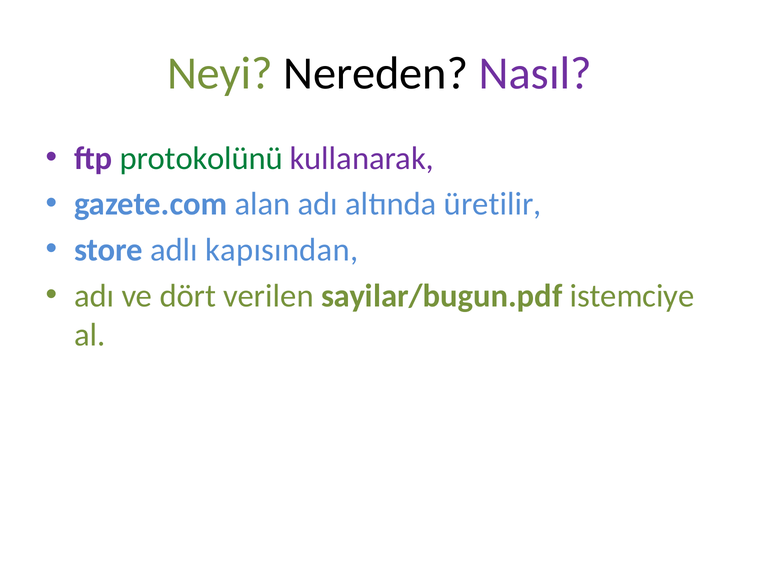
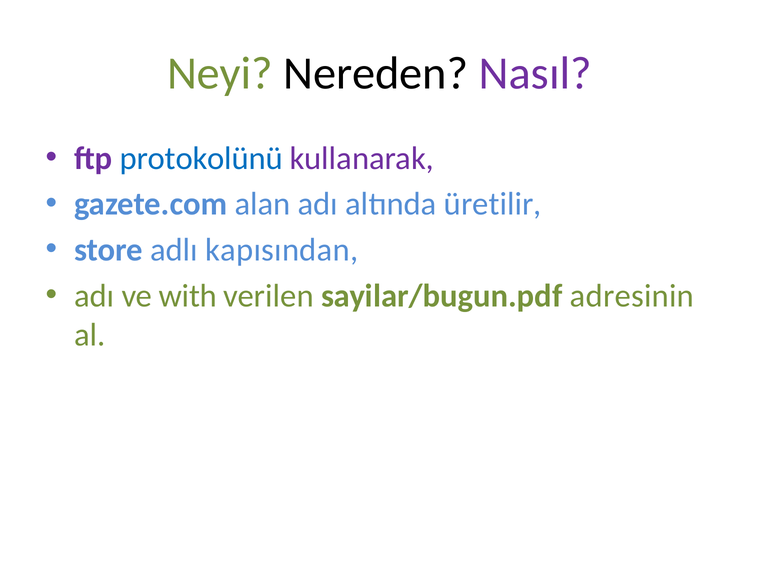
protokolünü colour: green -> blue (201, 159)
dört: dört -> with (188, 296)
istemciye: istemciye -> adresinin (632, 296)
